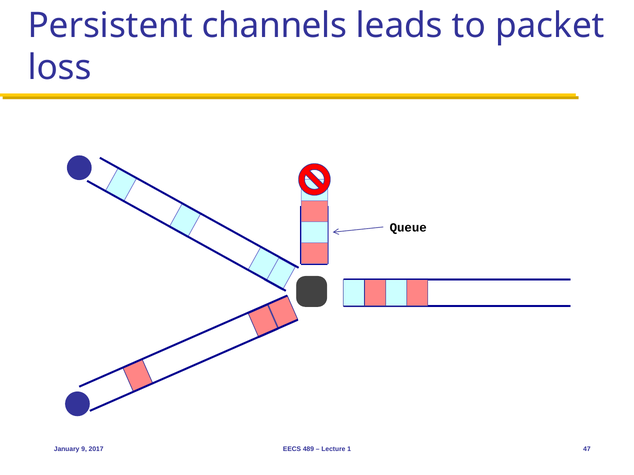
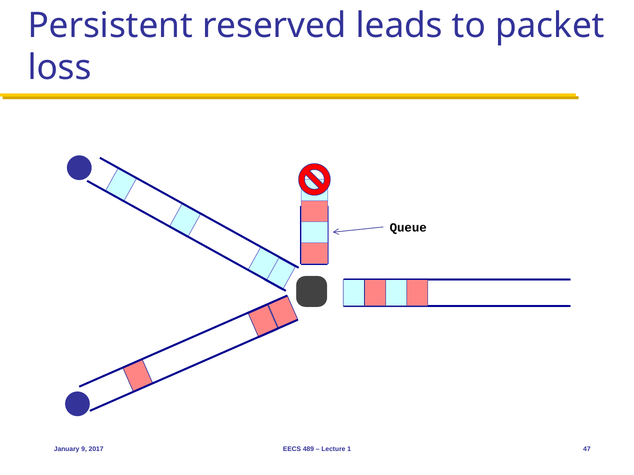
channels: channels -> reserved (274, 26)
